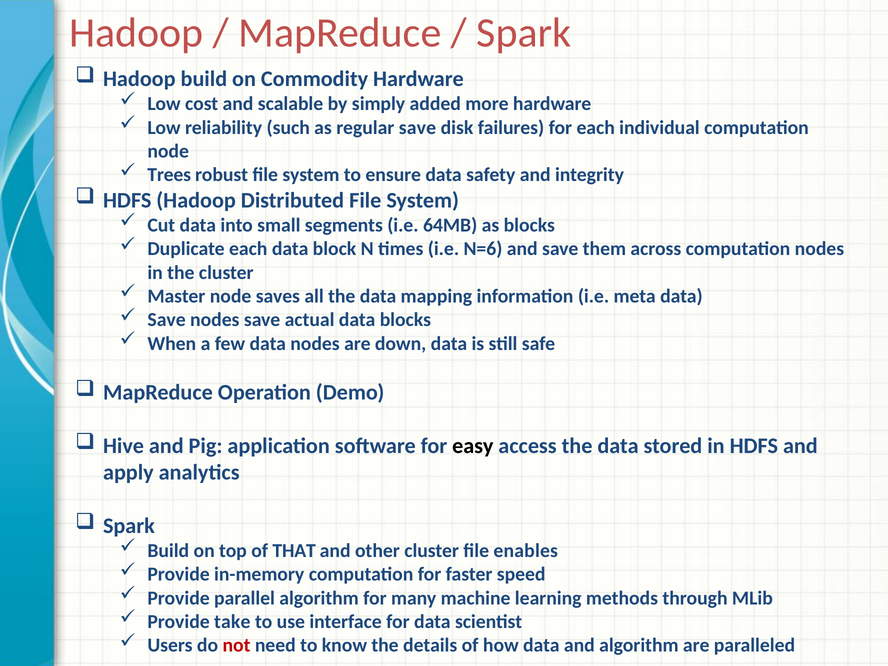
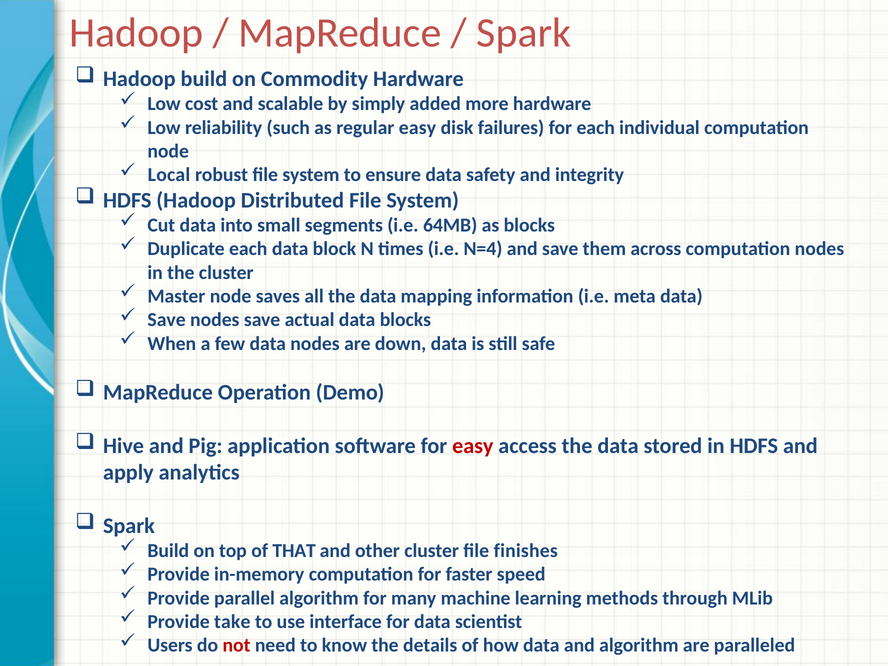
regular save: save -> easy (417, 128)
Trees: Trees -> Local (169, 175)
N=6: N=6 -> N=4 (483, 249)
easy colour: black -> red (473, 446)
enables: enables -> finishes (526, 551)
